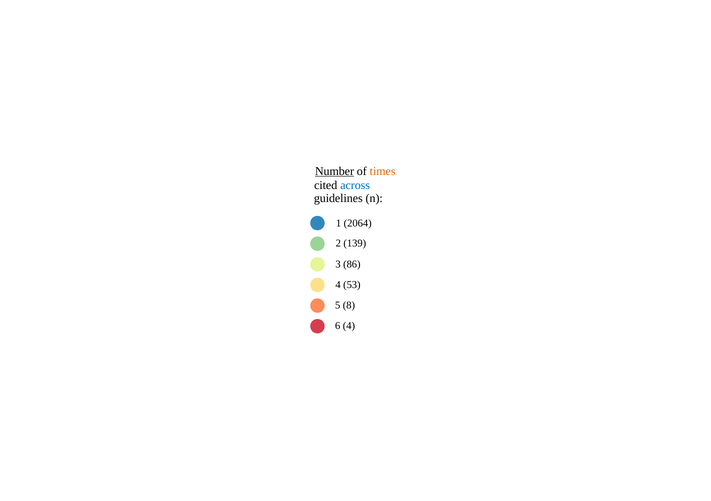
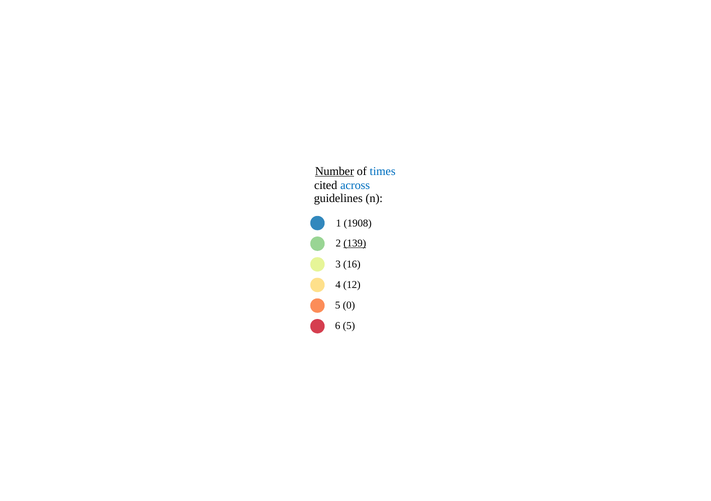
times colour: orange -> blue (383, 171)
2064: 2064 -> 1908 (358, 223)
139 underline: none -> present (355, 243)
86: 86 -> 16 (352, 264)
53: 53 -> 12 (352, 285)
8: 8 -> 0 (349, 305)
6 4: 4 -> 5 (349, 326)
